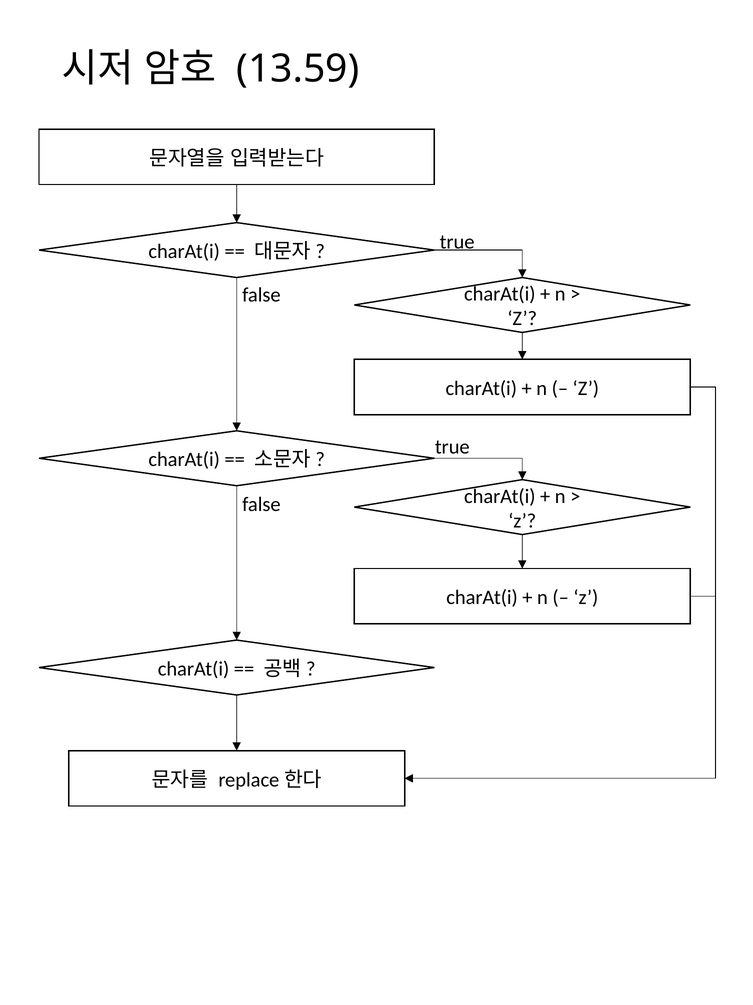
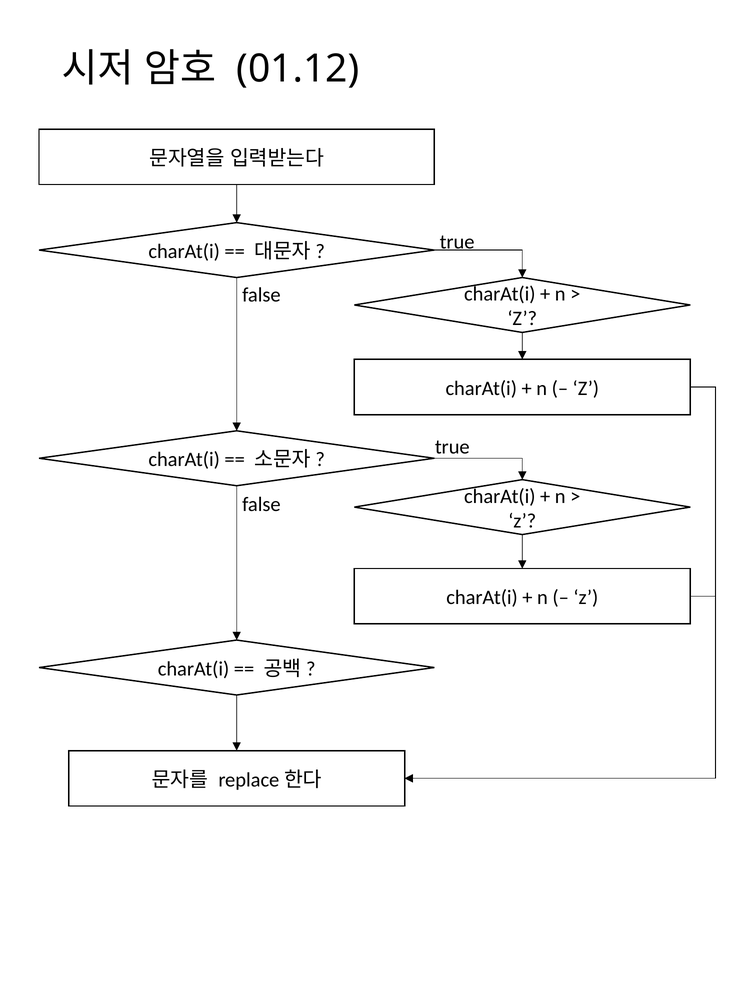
13.59: 13.59 -> 01.12 (298, 69)
